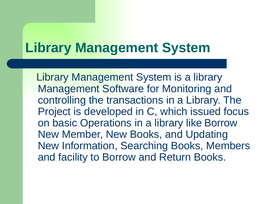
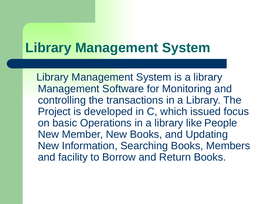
like Borrow: Borrow -> People (221, 123)
